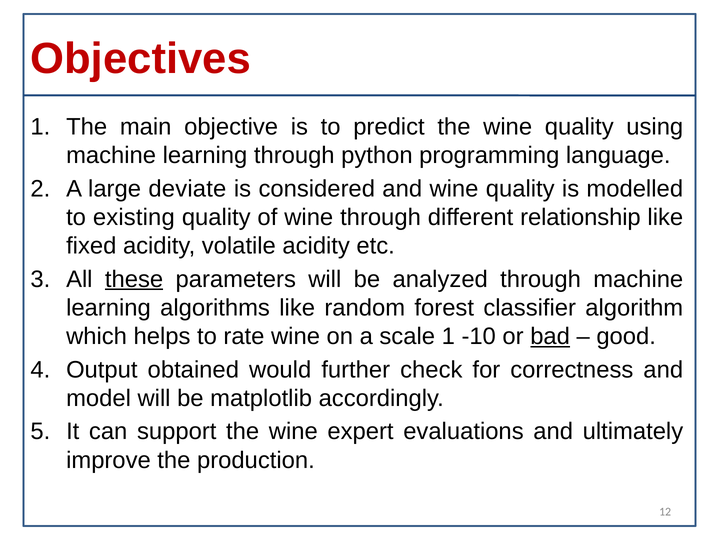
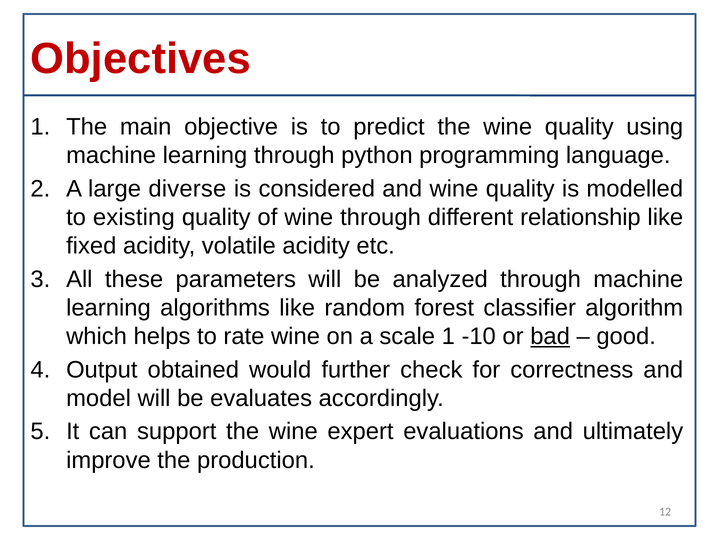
deviate: deviate -> diverse (187, 188)
these underline: present -> none (134, 279)
matplotlib: matplotlib -> evaluates (261, 398)
